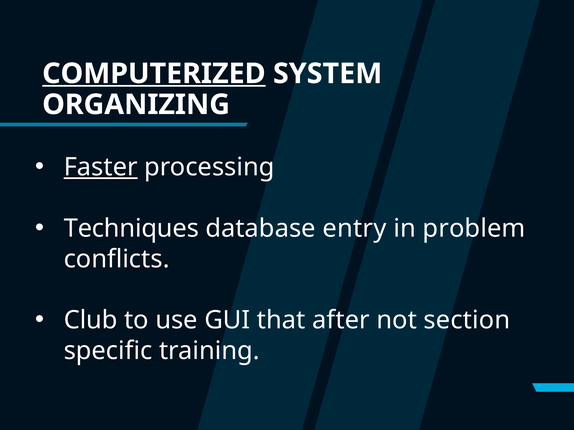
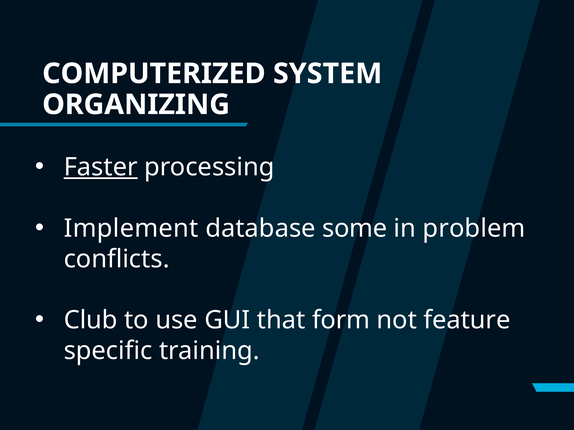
COMPUTERIZED underline: present -> none (154, 74)
Techniques: Techniques -> Implement (131, 229)
entry: entry -> some (355, 229)
after: after -> form (341, 320)
section: section -> feature (467, 320)
